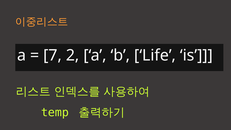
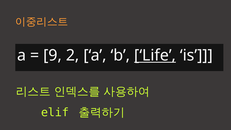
7: 7 -> 9 (53, 55)
Life underline: none -> present (155, 55)
temp: temp -> elif (55, 112)
